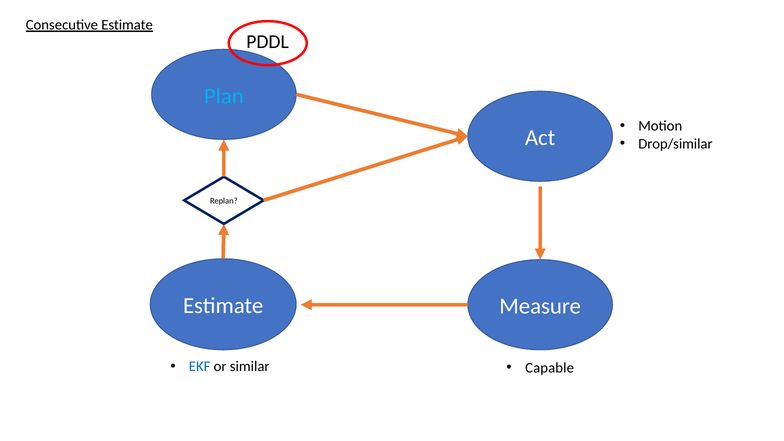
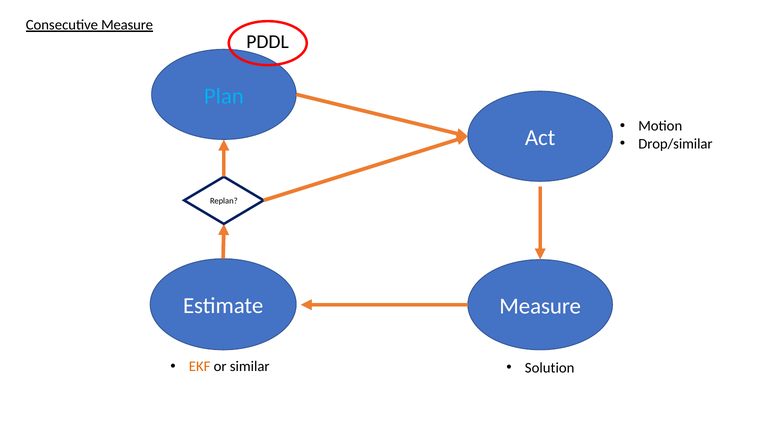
Consecutive Estimate: Estimate -> Measure (127, 25)
EKF colour: blue -> orange (200, 366)
Capable: Capable -> Solution (550, 368)
